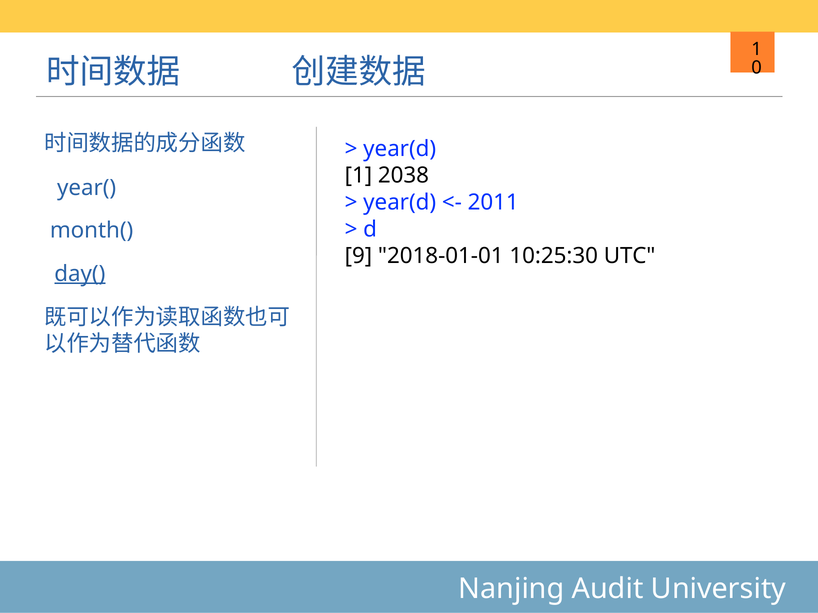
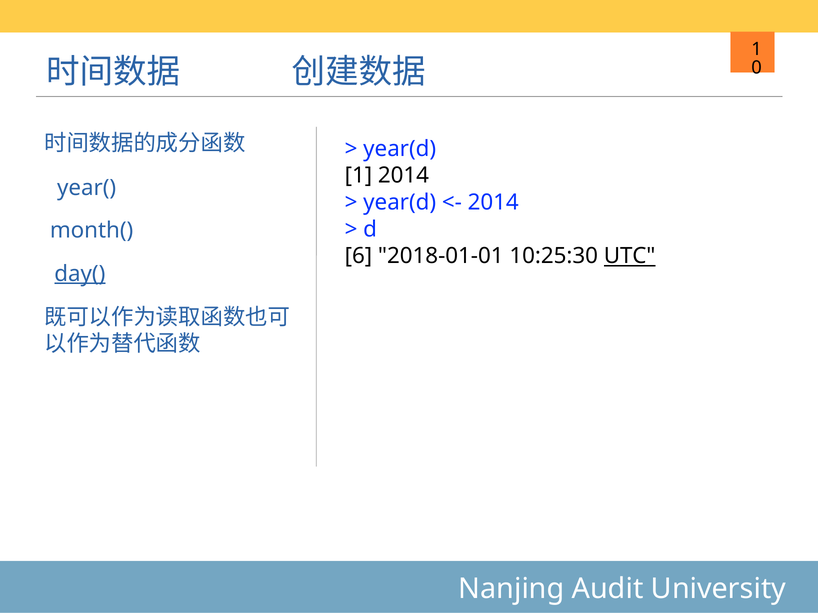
1 2038: 2038 -> 2014 (403, 176)
2011: 2011 -> 2014 (493, 203)
9: 9 -> 6 (358, 256)
UTC underline: none -> present (630, 256)
